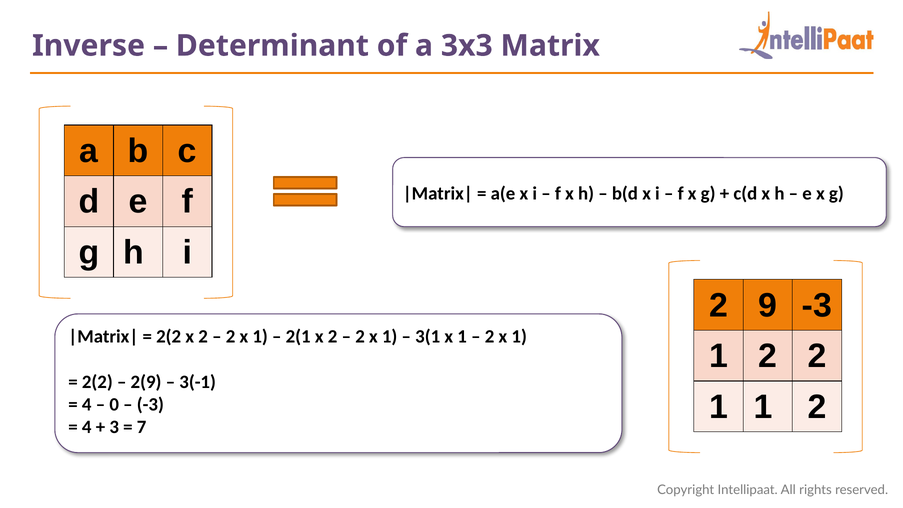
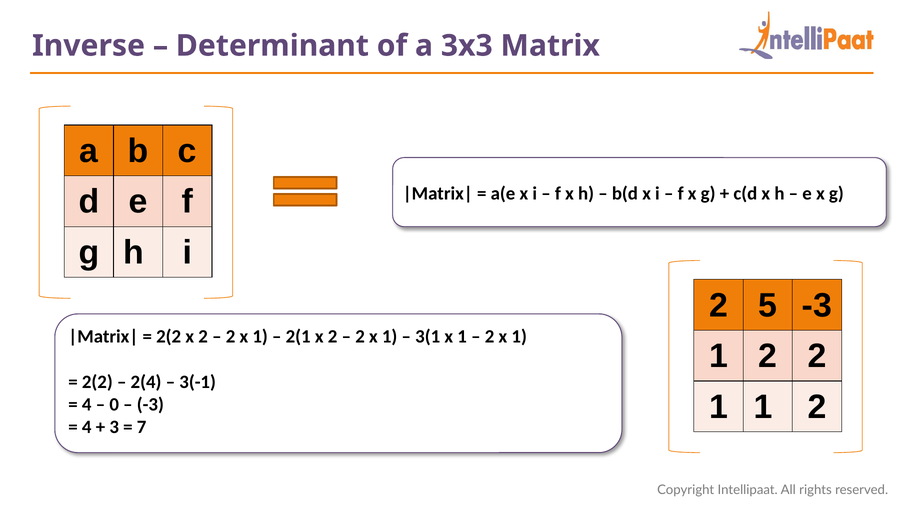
9: 9 -> 5 (768, 305)
2(9: 2(9 -> 2(4 (146, 382)
